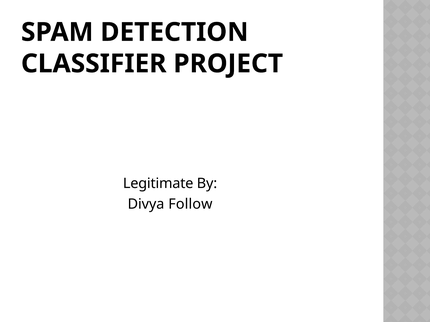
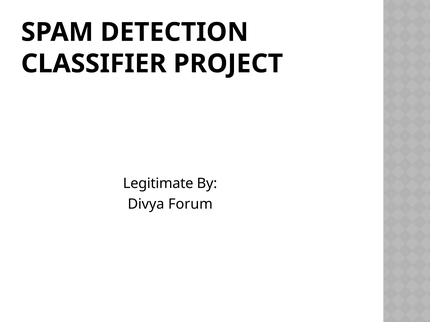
Follow: Follow -> Forum (190, 204)
